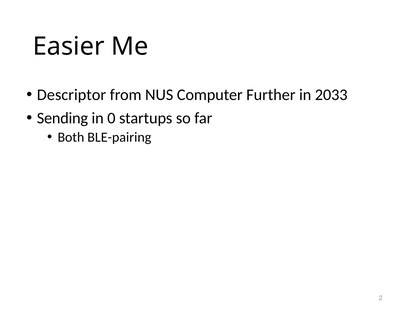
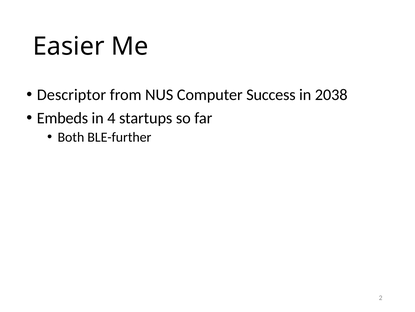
Further: Further -> Success (271, 95)
2033: 2033 -> 2038 (331, 95)
Sending: Sending -> Embeds (62, 118)
0: 0 -> 4 (111, 118)
BLE-pairing: BLE-pairing -> BLE-further (119, 137)
